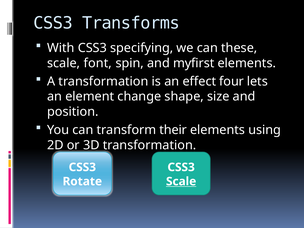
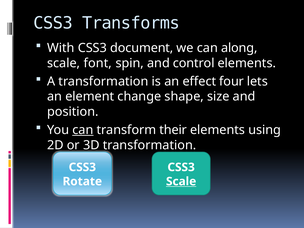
specifying: specifying -> document (142, 48)
these: these -> along (239, 48)
myfirst: myfirst -> control (194, 63)
can underline: none -> present (83, 130)
